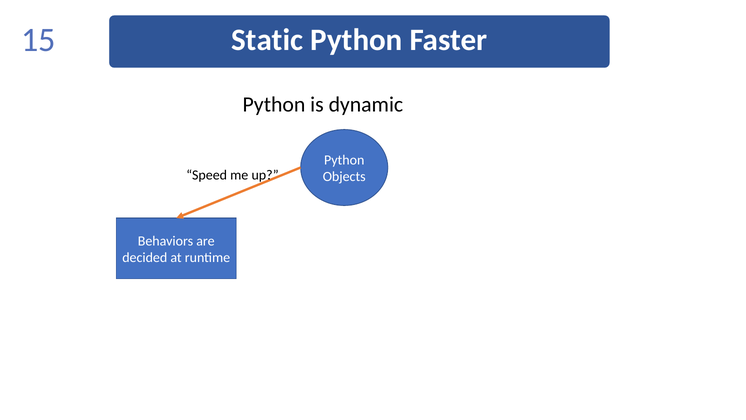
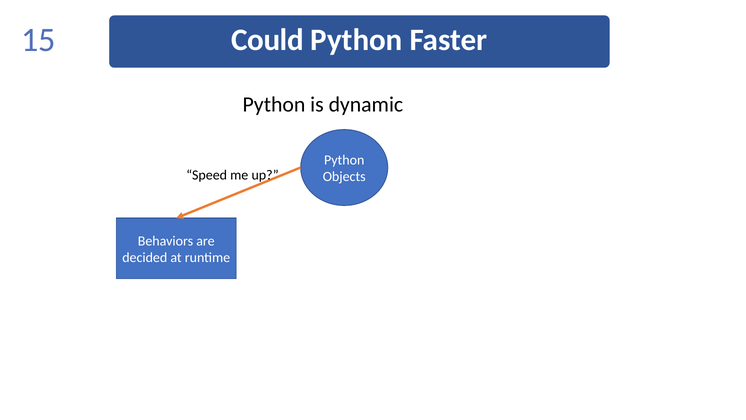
Static: Static -> Could (267, 40)
